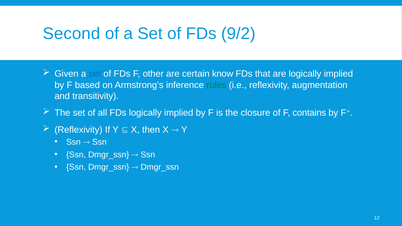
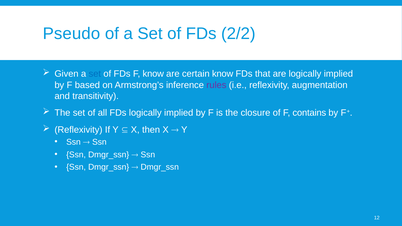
Second: Second -> Pseudo (71, 34)
9/2: 9/2 -> 2/2 (238, 34)
F other: other -> know (153, 74)
rules colour: green -> purple (216, 85)
